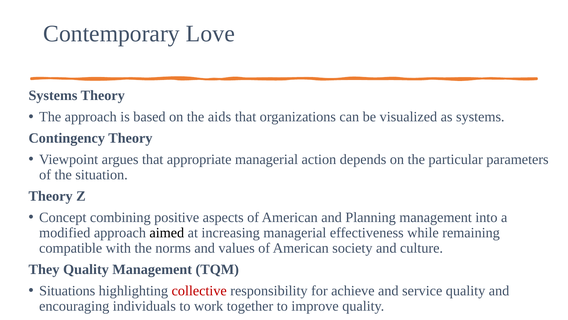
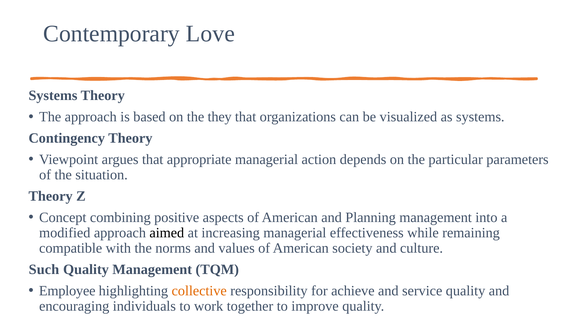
aids: aids -> they (220, 117)
They: They -> Such (44, 269)
Situations: Situations -> Employee (67, 290)
collective colour: red -> orange (199, 290)
